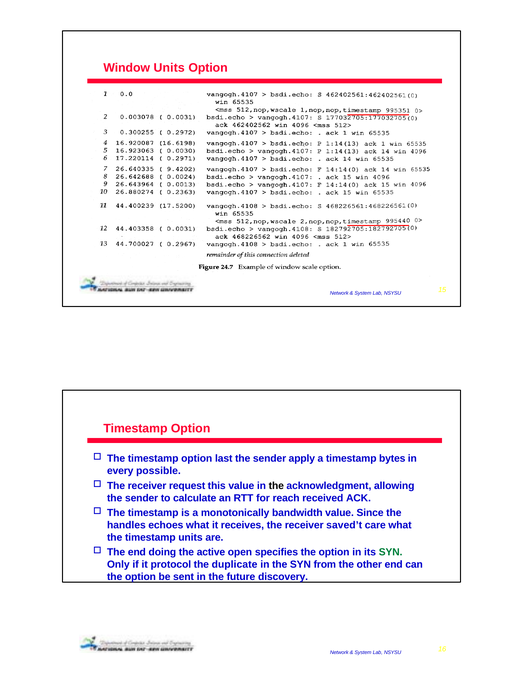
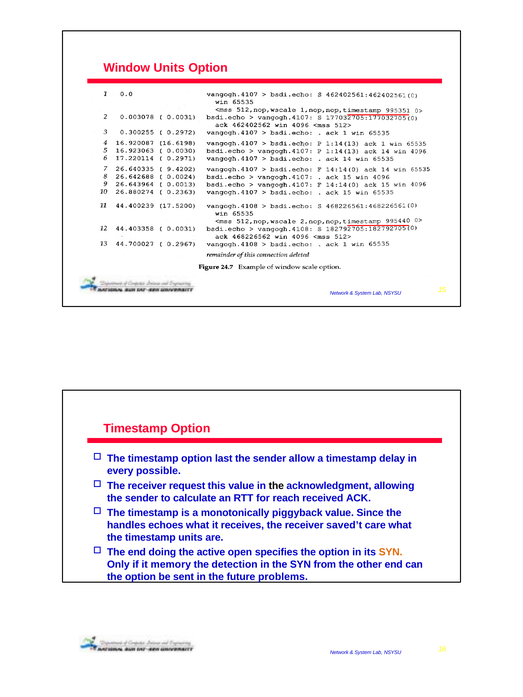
apply: apply -> allow (302, 458)
bytes: bytes -> delay (392, 458)
bandwidth: bandwidth -> piggyback (297, 512)
SYN colour: green -> orange (391, 551)
protocol: protocol -> memory (171, 564)
duplicate: duplicate -> detection (235, 564)
discovery: discovery -> problems (283, 576)
